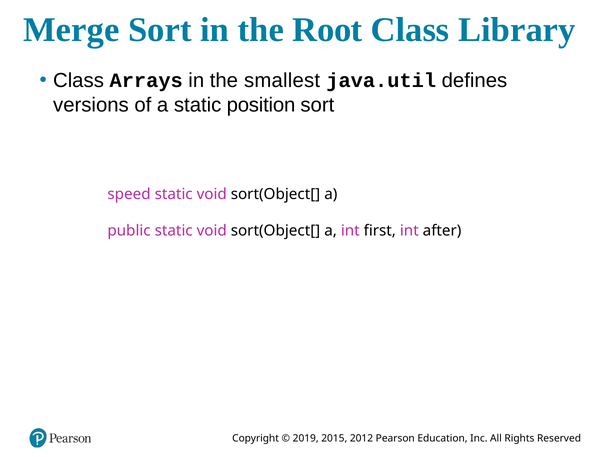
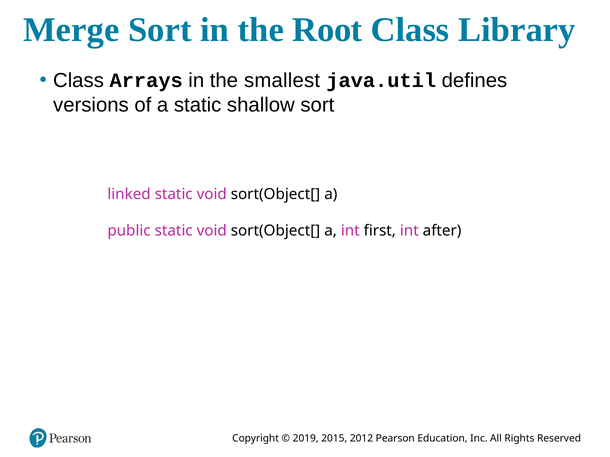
position: position -> shallow (261, 105)
speed: speed -> linked (129, 194)
